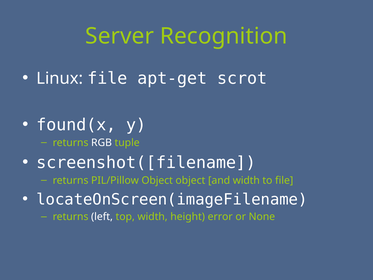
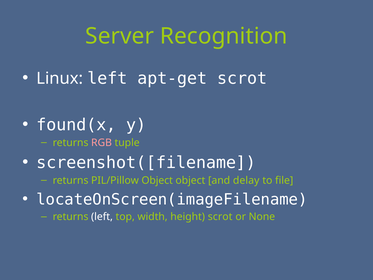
Linux file: file -> left (107, 78)
RGB colour: white -> pink (101, 142)
and width: width -> delay (246, 180)
height error: error -> scrot (220, 216)
